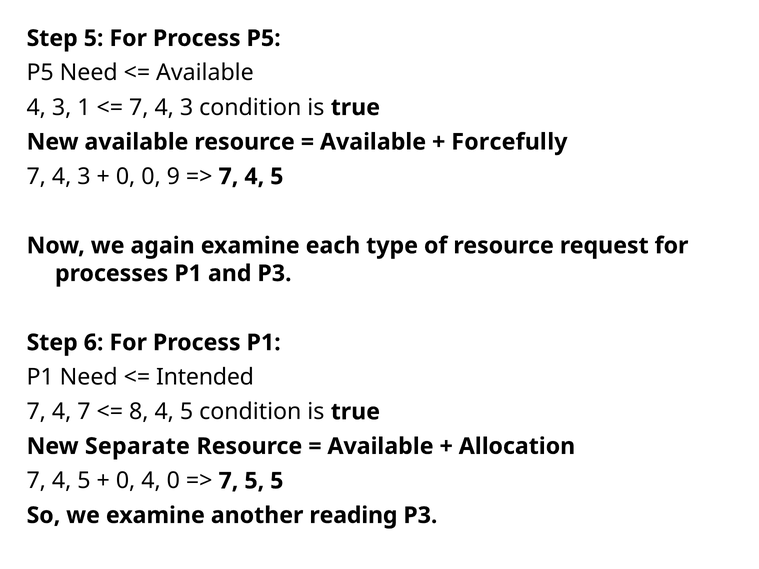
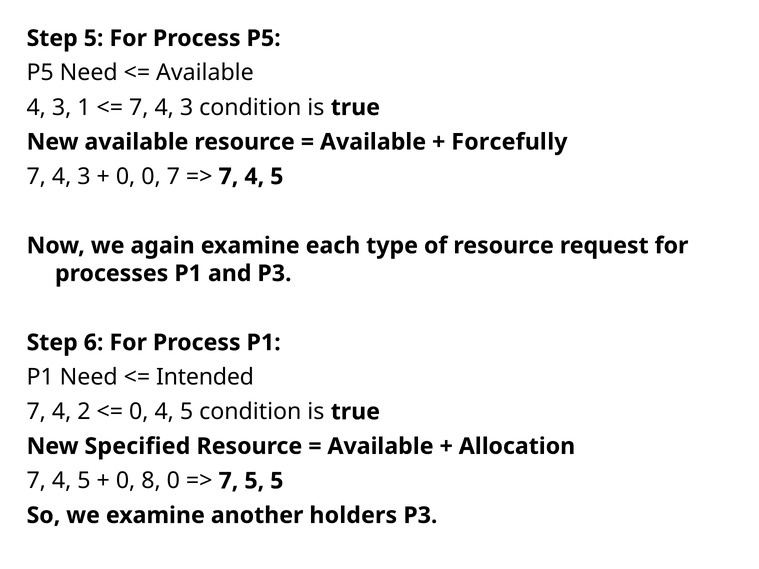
0 9: 9 -> 7 (173, 177)
4 7: 7 -> 2 (84, 412)
8: 8 -> 0 (139, 412)
Separate: Separate -> Specified (137, 446)
0 4: 4 -> 8 (151, 481)
reading: reading -> holders (353, 516)
